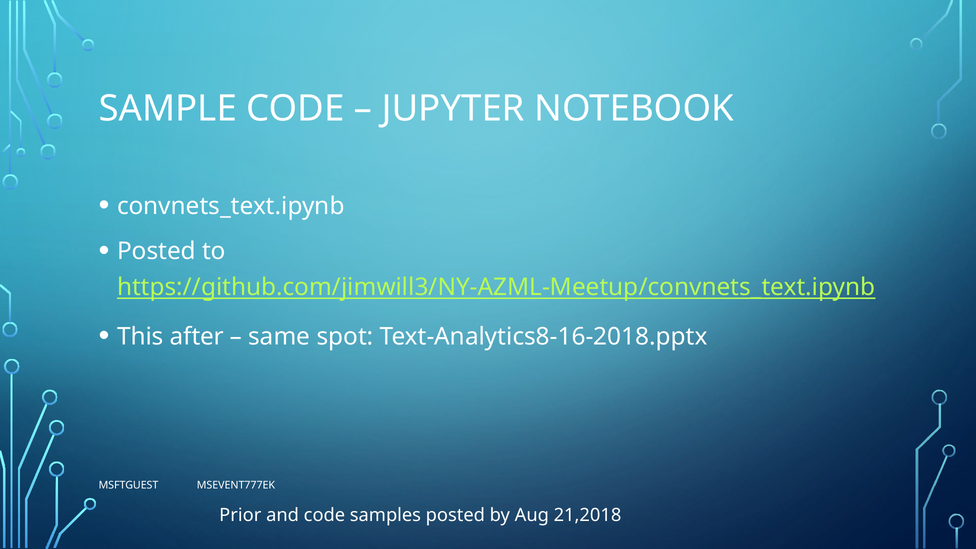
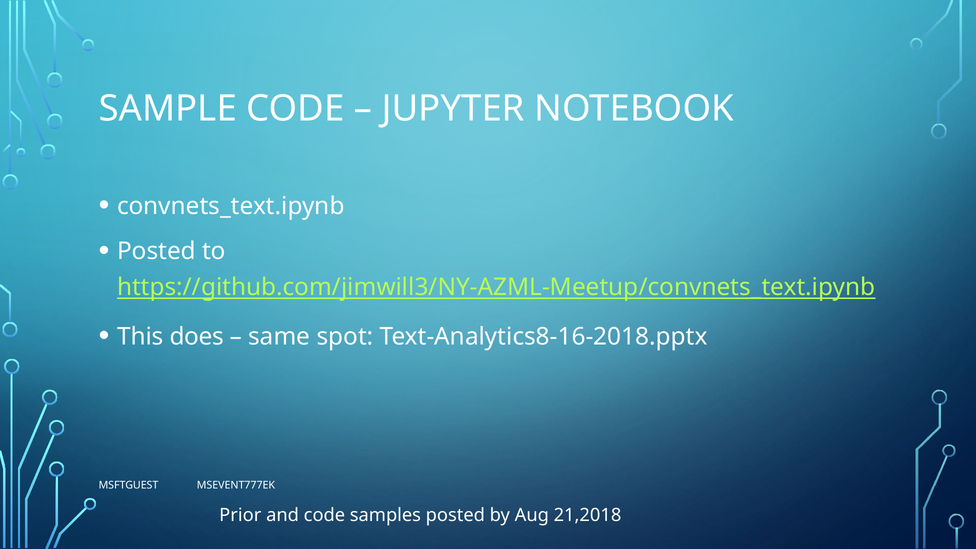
after: after -> does (197, 337)
